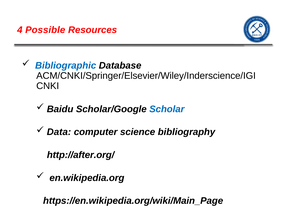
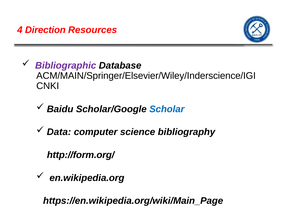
Possible: Possible -> Direction (45, 30)
Bibliographic colour: blue -> purple (66, 66)
ACM/CNKI/Springer/Elsevier/Wiley/Inderscience/IGI: ACM/CNKI/Springer/Elsevier/Wiley/Inderscience/IGI -> ACM/MAIN/Springer/Elsevier/Wiley/Inderscience/IGI (146, 76)
http://after.org/: http://after.org/ -> http://form.org/ (81, 155)
